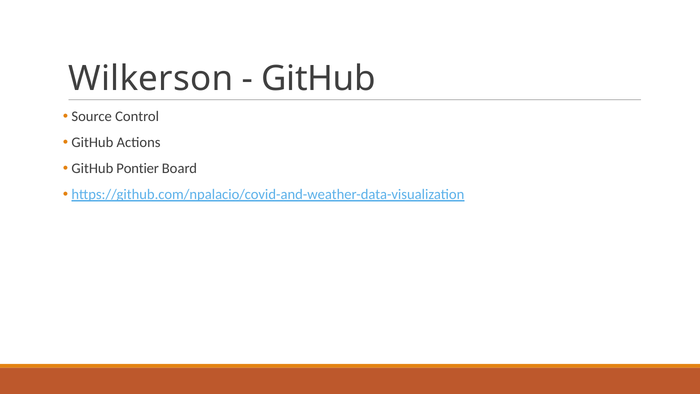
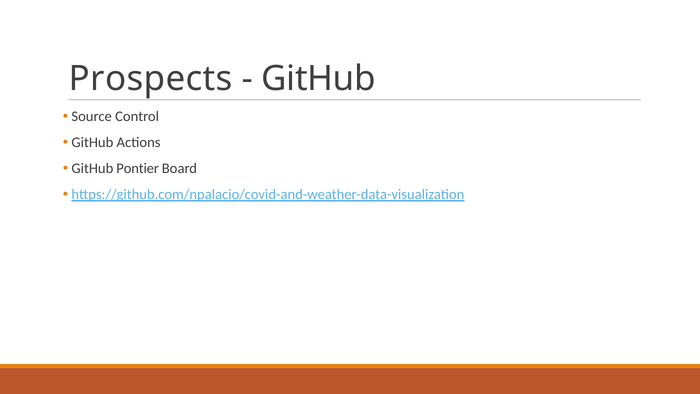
Wilkerson: Wilkerson -> Prospects (151, 78)
